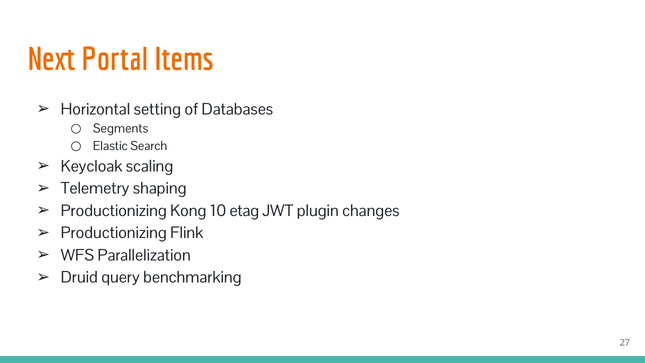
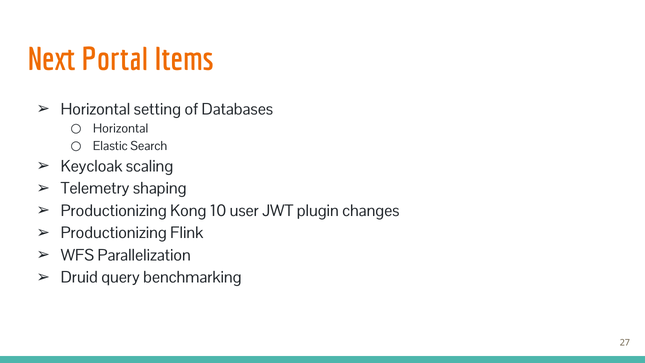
Segments: Segments -> Horizontal (121, 129)
etag: etag -> user (244, 211)
